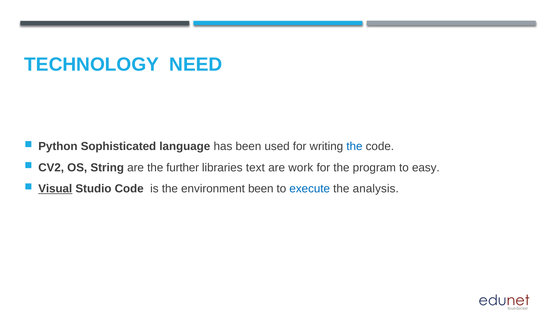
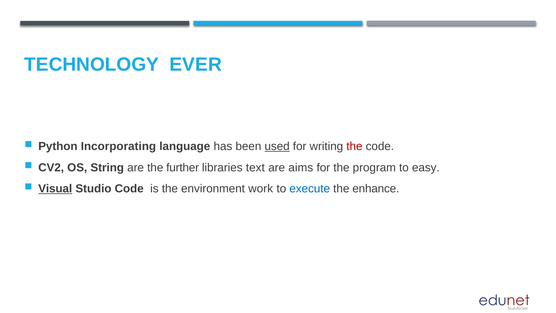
NEED: NEED -> EVER (196, 64)
Sophisticated: Sophisticated -> Incorporating (118, 146)
used underline: none -> present (277, 146)
the colour: blue -> red (354, 146)
work: work -> aims (301, 167)
environment been: been -> work (261, 188)
analysis: analysis -> enhance (376, 188)
